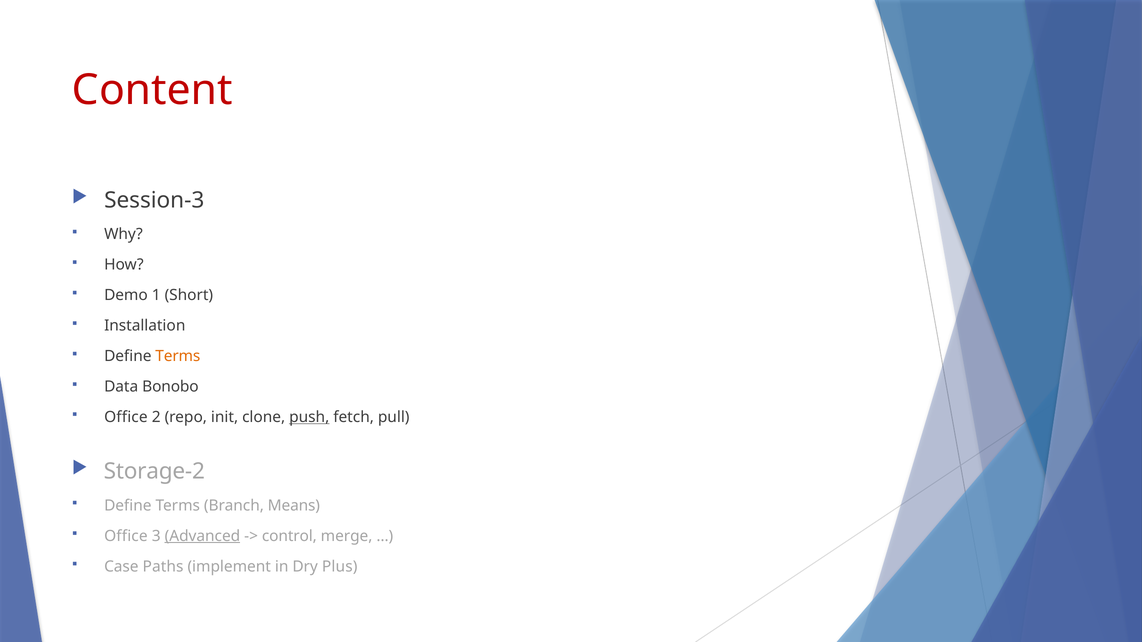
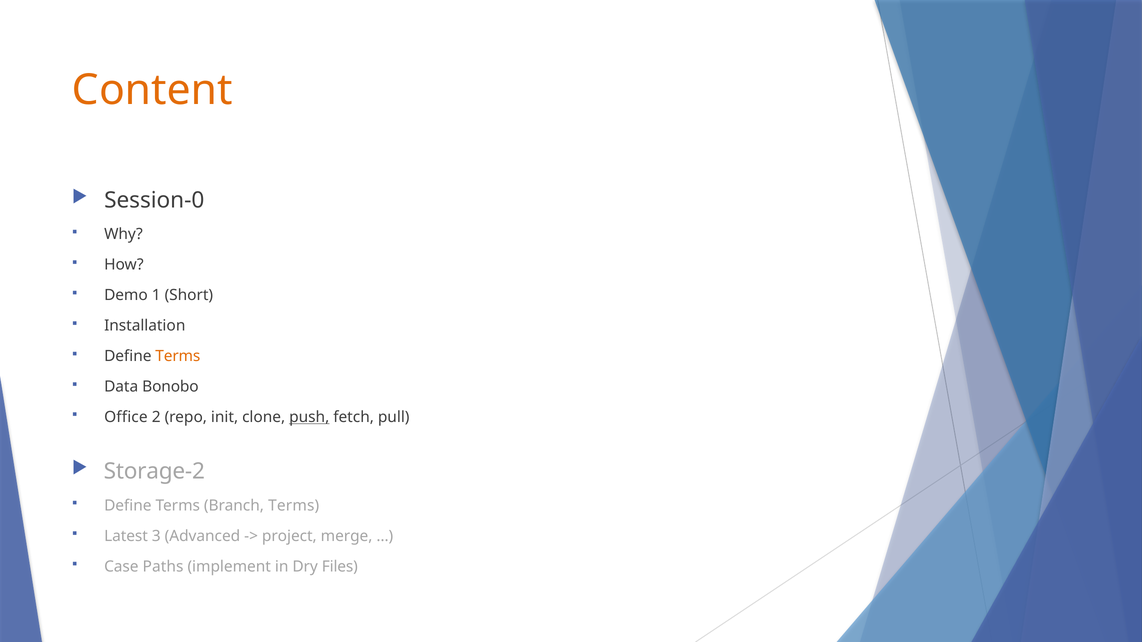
Content colour: red -> orange (152, 90)
Session-3: Session-3 -> Session-0 (154, 200)
Branch Means: Means -> Terms (294, 506)
Office: Office -> Latest (126, 536)
Advanced underline: present -> none (202, 536)
control: control -> project (289, 536)
Plus: Plus -> Files (340, 567)
